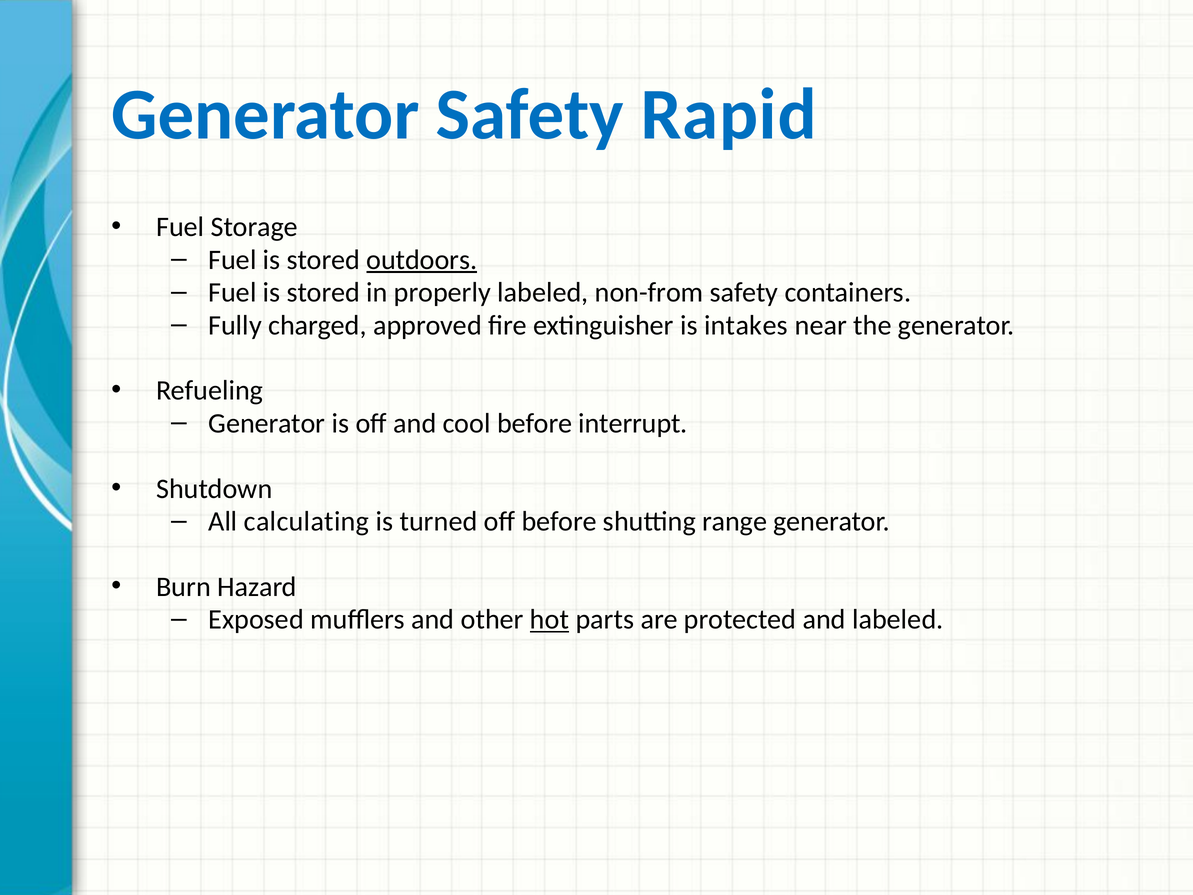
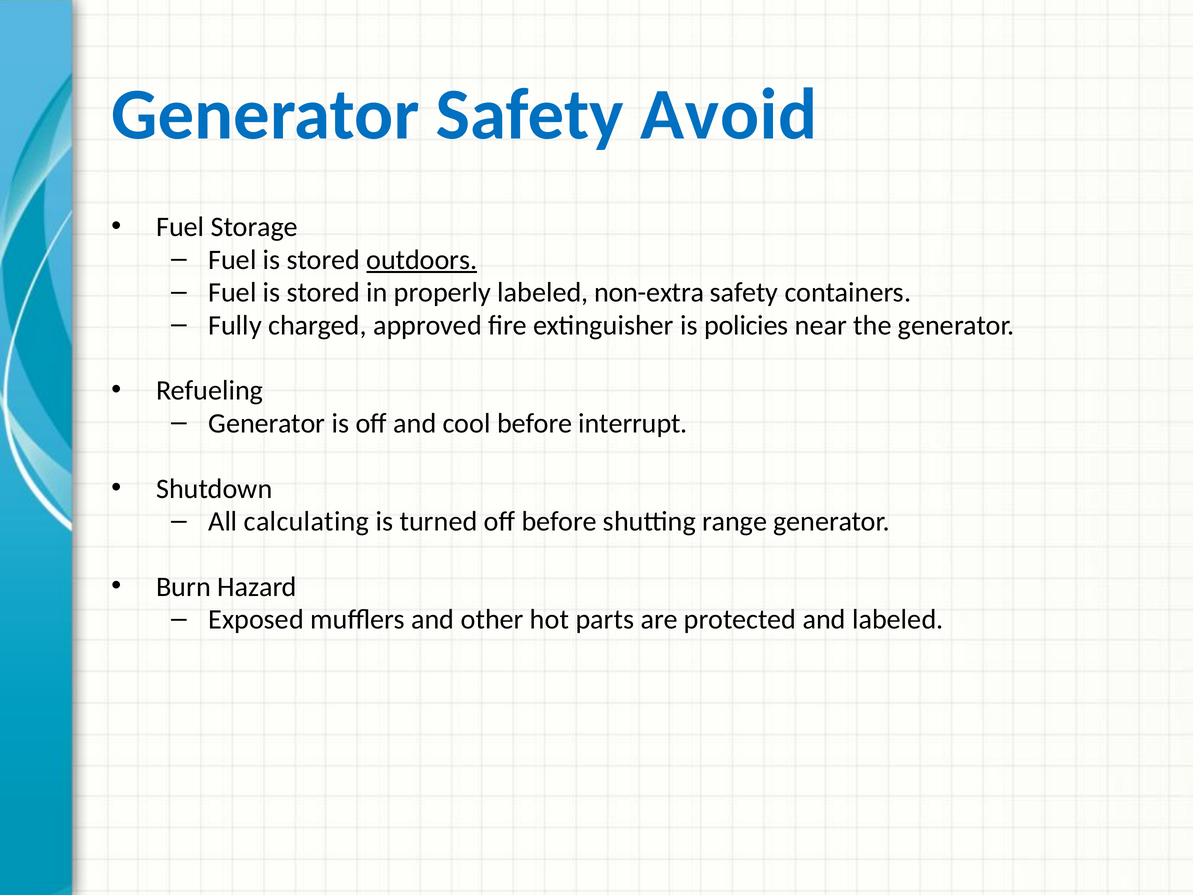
Rapid: Rapid -> Avoid (729, 115)
non-from: non-from -> non-extra (649, 292)
intakes: intakes -> policies (746, 325)
hot underline: present -> none (550, 619)
